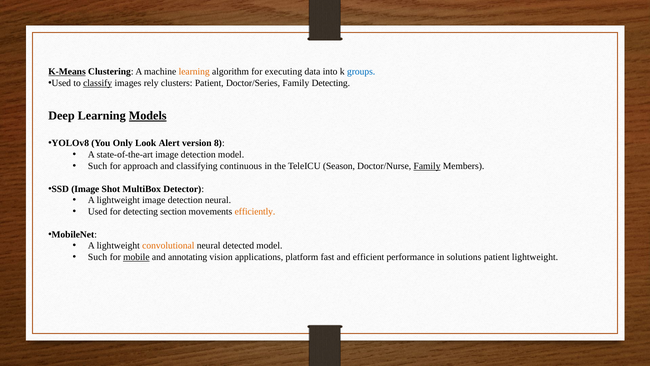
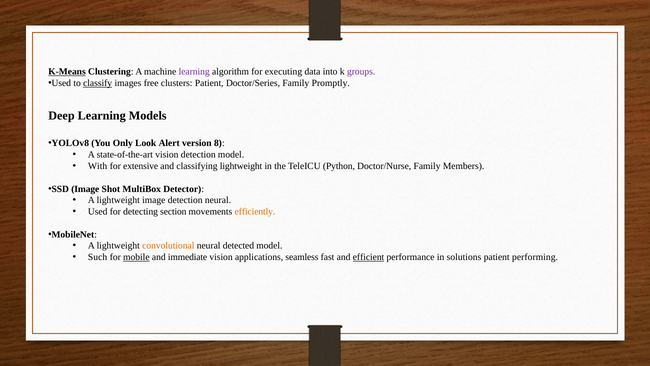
learning colour: orange -> purple (194, 72)
groups colour: blue -> purple (361, 72)
rely: rely -> free (151, 83)
Family Detecting: Detecting -> Promptly (331, 83)
Models underline: present -> none (148, 116)
state-of-the-art image: image -> vision (167, 155)
Such: Such -> With (98, 166)
approach: approach -> extensive (141, 166)
classifying continuous: continuous -> lightweight (241, 166)
Season: Season -> Python (339, 166)
Family underline: present -> none (427, 166)
annotating: annotating -> immediate (188, 257)
platform: platform -> seamless (302, 257)
efficient underline: none -> present (369, 257)
patient lightweight: lightweight -> performing (535, 257)
